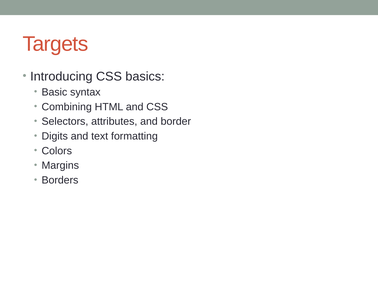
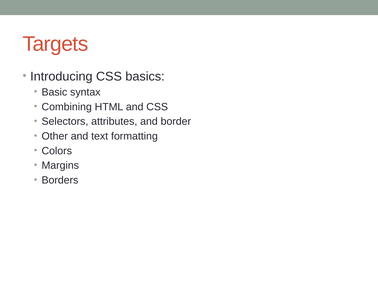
Digits: Digits -> Other (55, 136)
